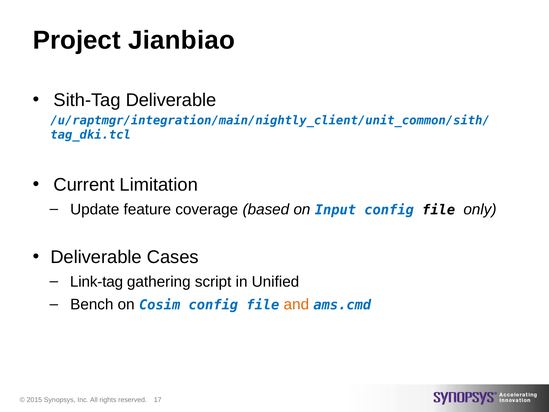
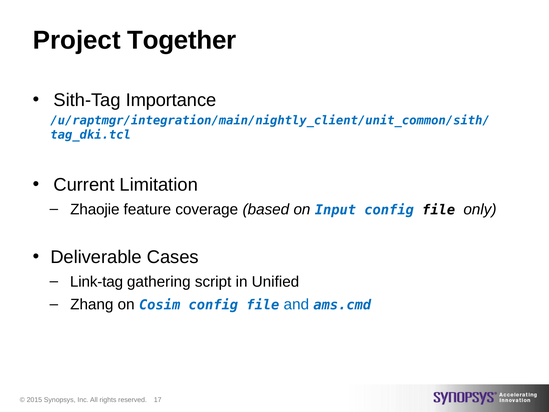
Jianbiao: Jianbiao -> Together (182, 40)
Sith-Tag Deliverable: Deliverable -> Importance (171, 100)
Update: Update -> Zhaojie (95, 209)
Bench: Bench -> Zhang (92, 304)
and colour: orange -> blue (296, 304)
